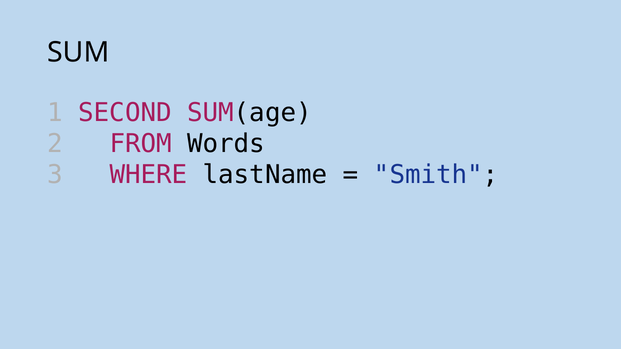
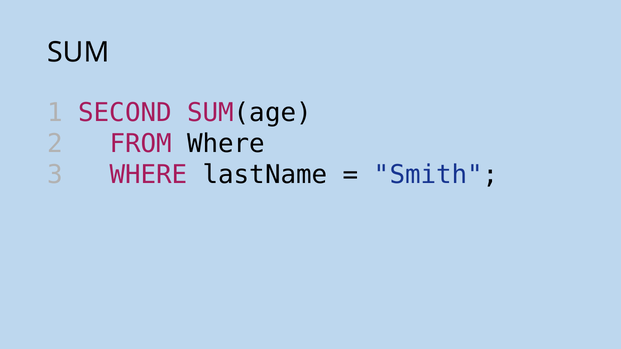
FROM Words: Words -> Where (226, 144)
